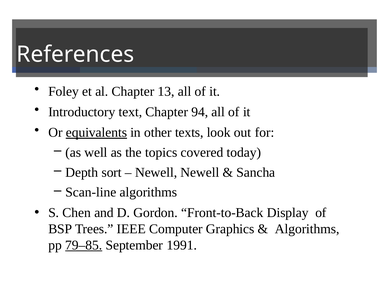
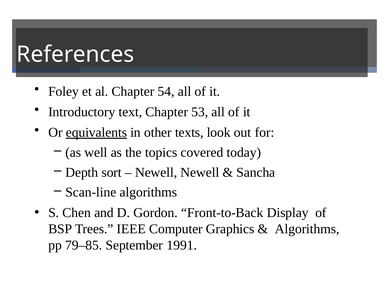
13: 13 -> 54 (166, 92)
94: 94 -> 53 (200, 112)
79–85 underline: present -> none (84, 246)
